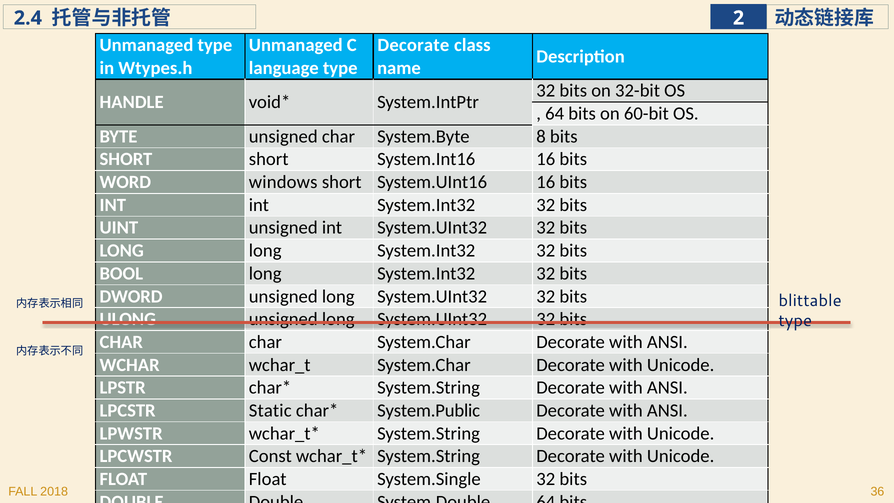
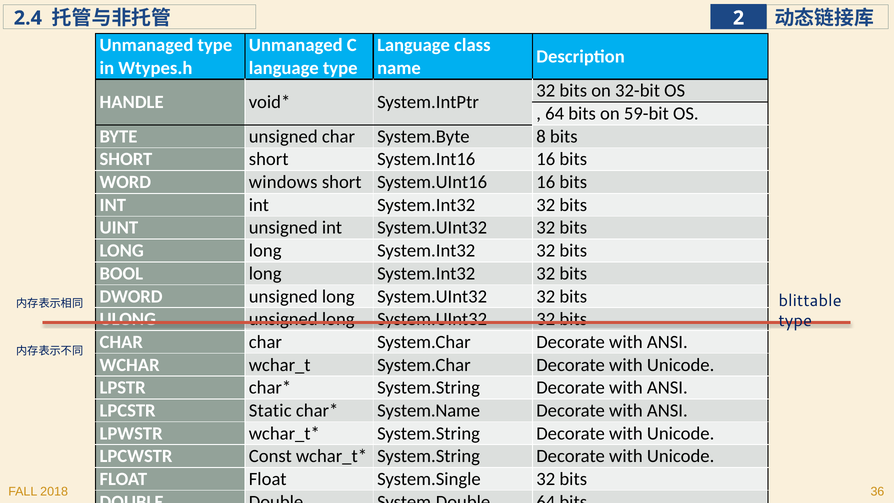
Decorate: Decorate -> Language (414, 45)
60-bit: 60-bit -> 59-bit (646, 114)
System.Public: System.Public -> System.Name (429, 410)
